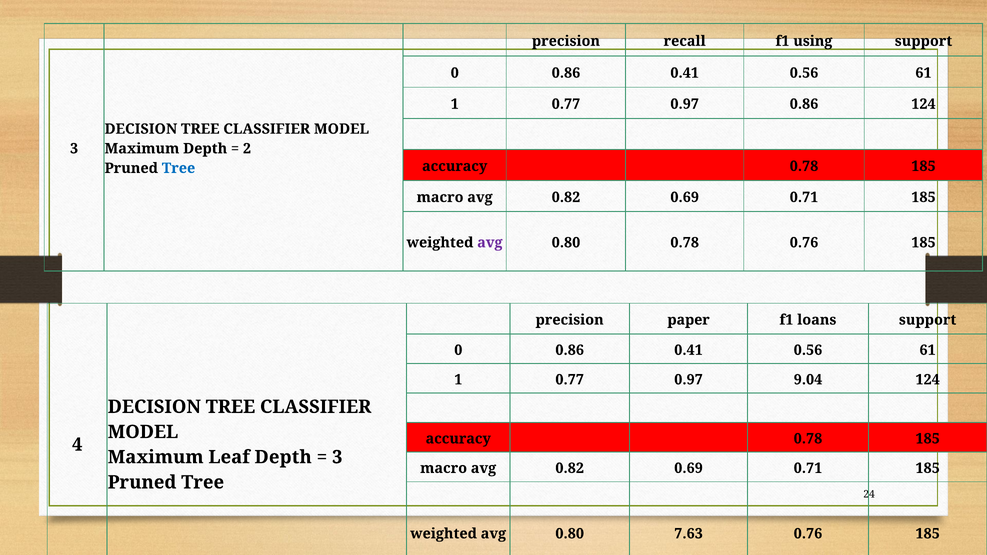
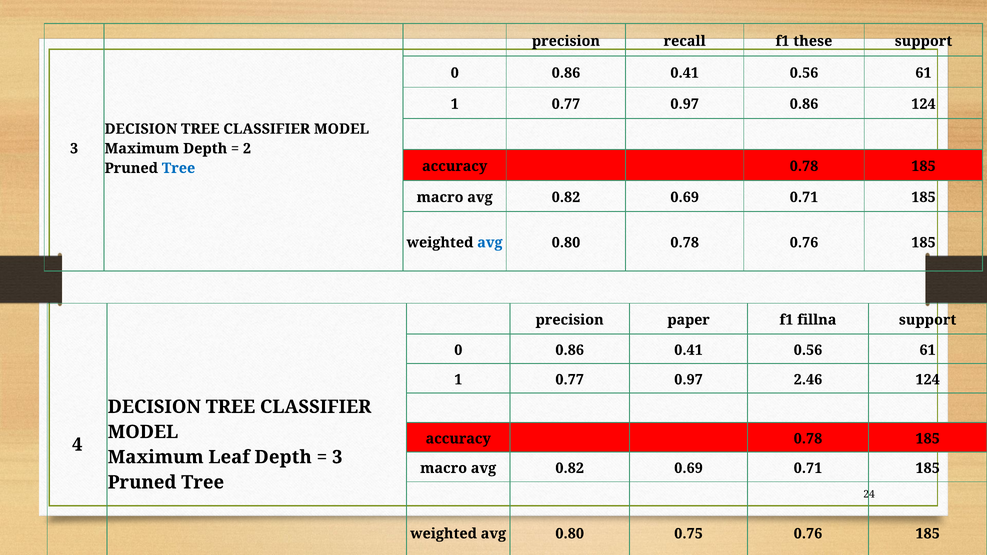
using: using -> these (813, 41)
avg colour: purple -> blue (490, 243)
loans: loans -> fillna (817, 320)
9.04: 9.04 -> 2.46 (808, 380)
7.63: 7.63 -> 0.75 (689, 534)
